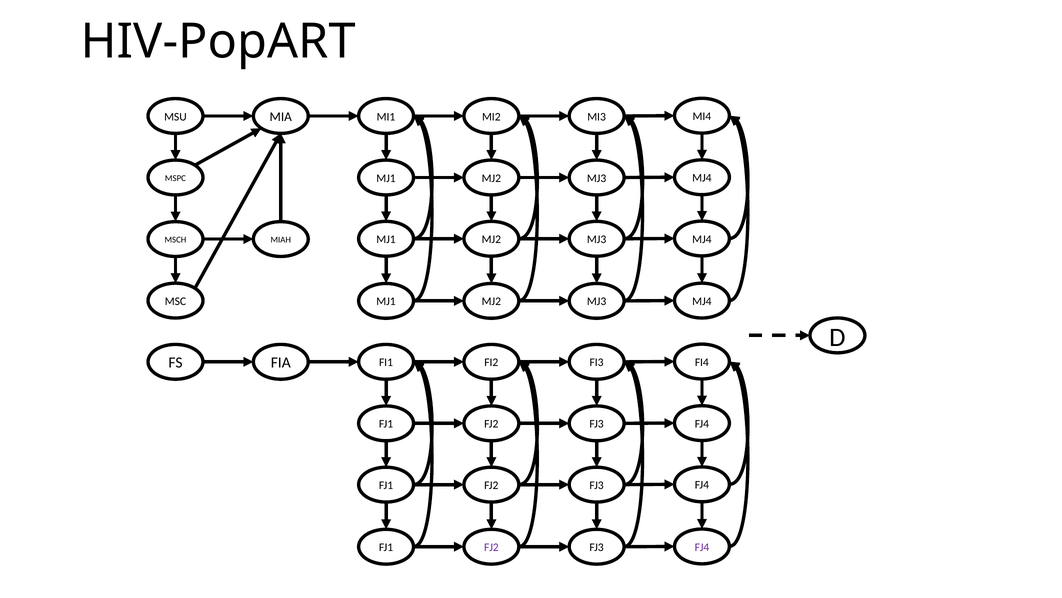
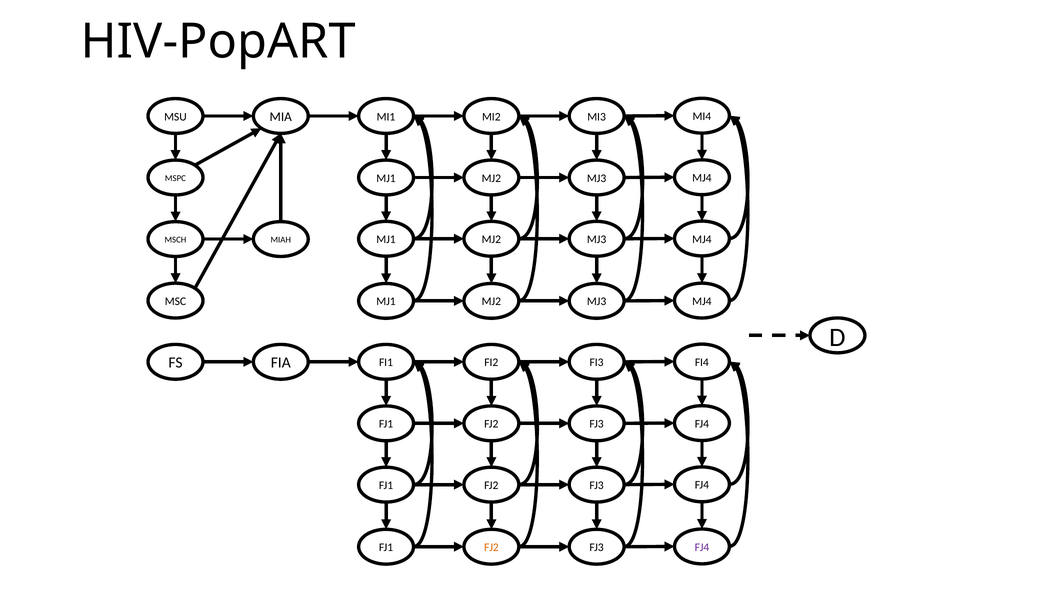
FJ2 colour: purple -> orange (491, 547)
